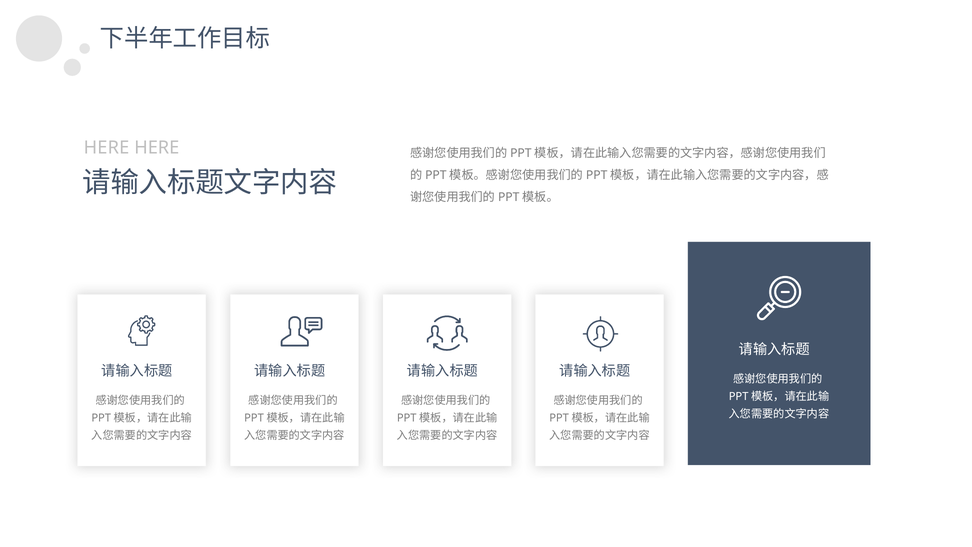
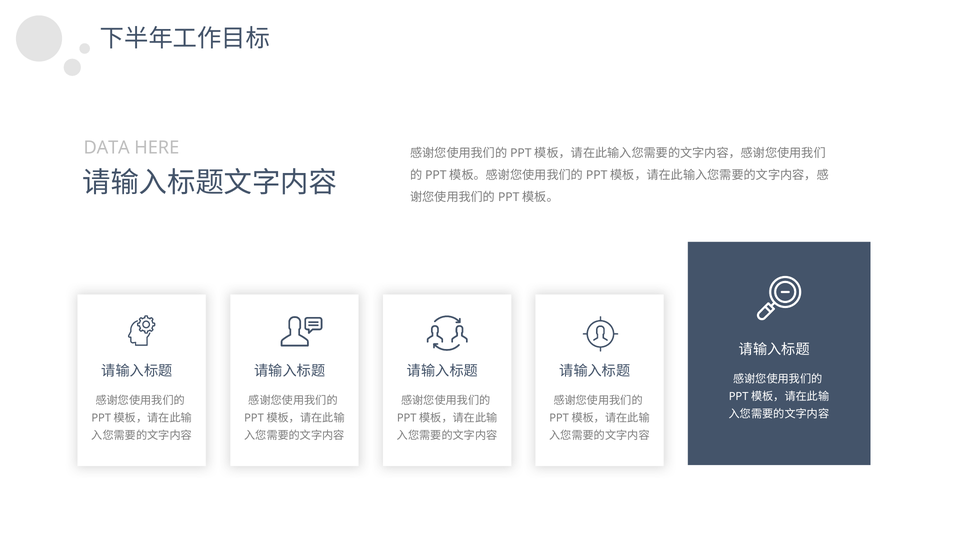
HERE: HERE -> DATA (107, 148)
